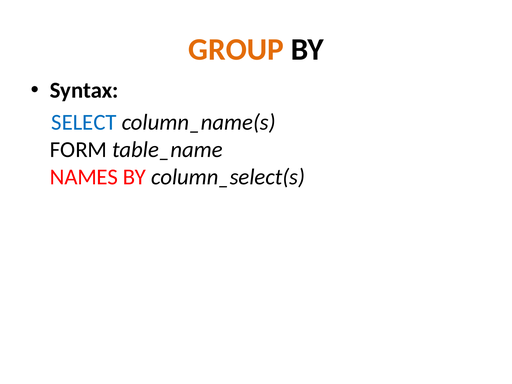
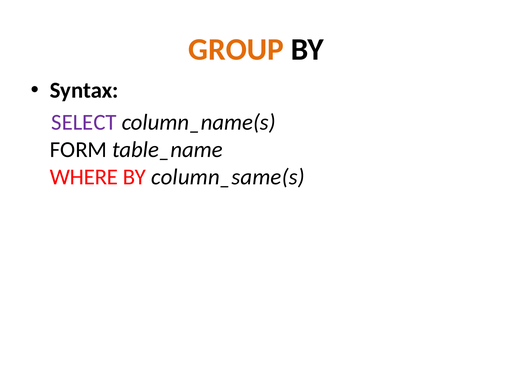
SELECT colour: blue -> purple (84, 122)
NAMES: NAMES -> WHERE (84, 177)
column_select(s: column_select(s -> column_same(s (228, 177)
